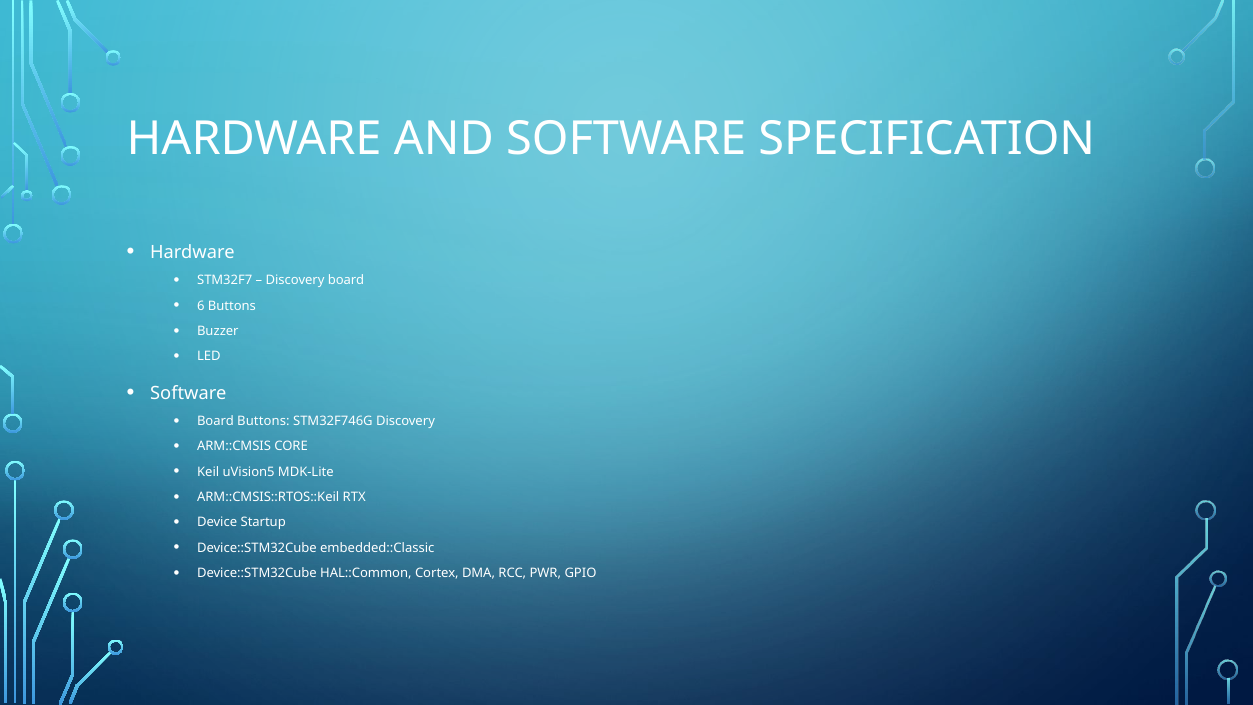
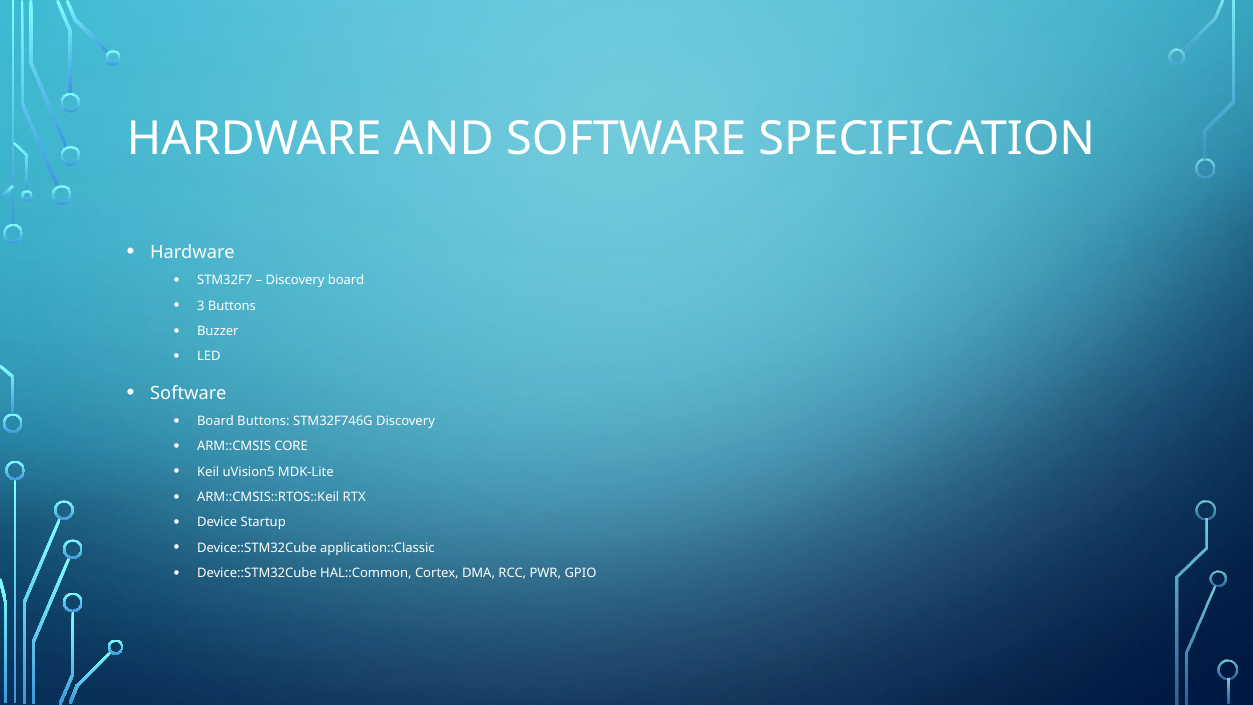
6: 6 -> 3 (201, 306)
embedded::Classic: embedded::Classic -> application::Classic (377, 548)
